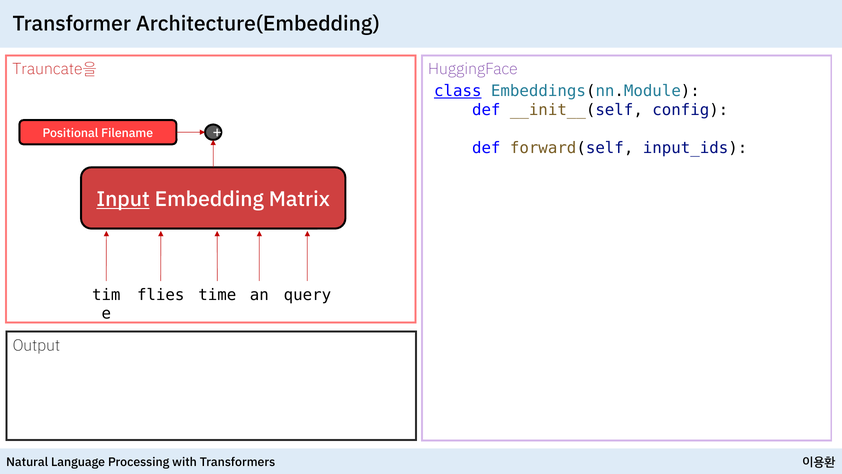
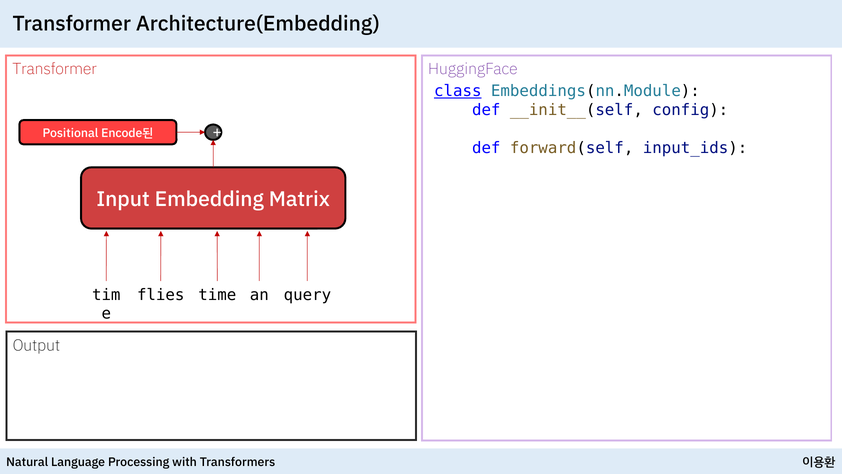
Trauncate을: Trauncate을 -> Transformer (55, 69)
Filename: Filename -> Encode된 (127, 133)
Input underline: present -> none (123, 199)
